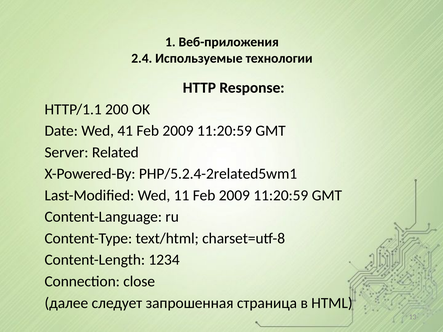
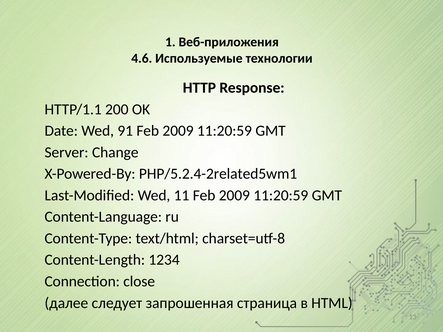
2.4: 2.4 -> 4.6 (142, 58)
41: 41 -> 91 (125, 131)
Related: Related -> Change (115, 153)
